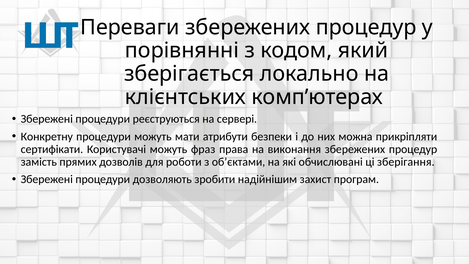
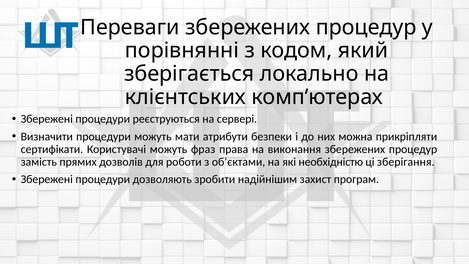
Конкретну: Конкретну -> Визначити (47, 136)
обчислювані: обчислювані -> необхідністю (331, 162)
